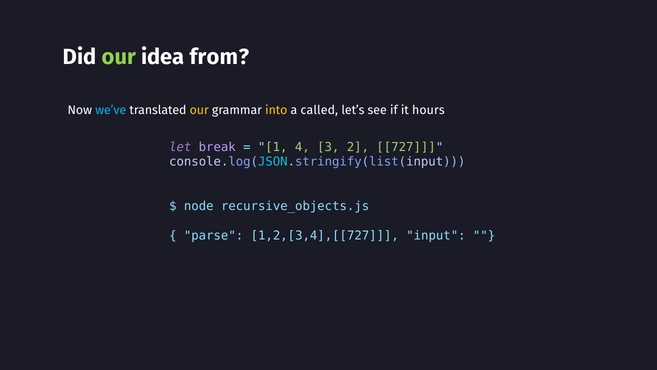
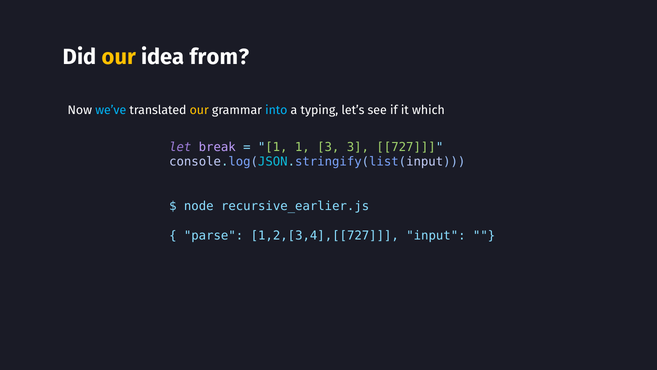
our colour: light green -> yellow (119, 57)
into colour: yellow -> light blue (276, 110)
called: called -> typing (319, 110)
hours: hours -> which (428, 110)
1 4: 4 -> 1 (302, 147)
3 2: 2 -> 3 (358, 147)
recursive_objects.js: recursive_objects.js -> recursive_earlier.js (295, 206)
